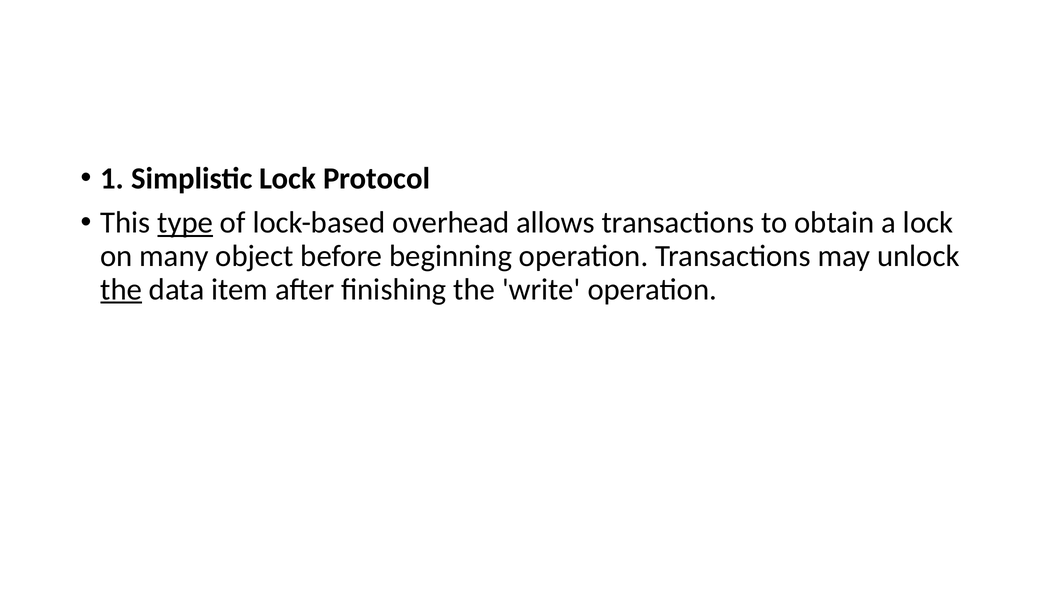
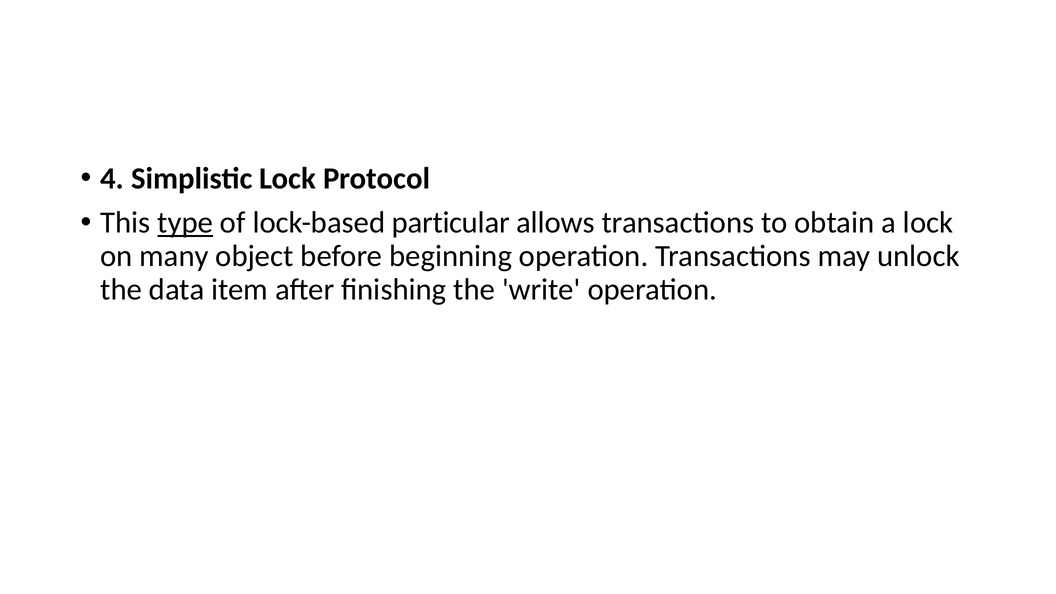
1: 1 -> 4 (112, 179)
overhead: overhead -> particular (451, 223)
the underline: present -> none (121, 289)
